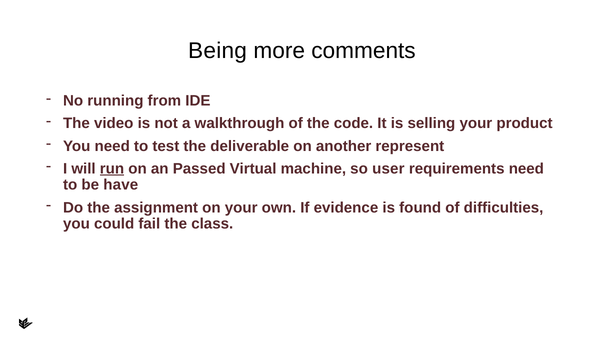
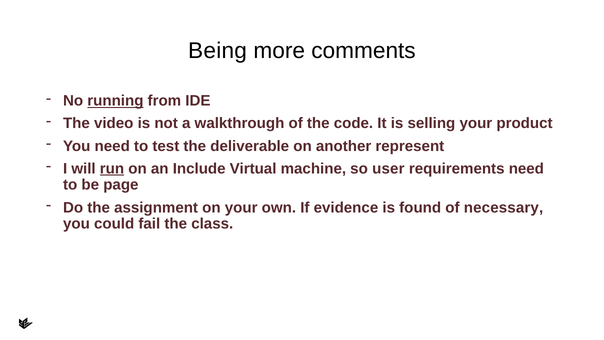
running underline: none -> present (115, 101)
Passed: Passed -> Include (199, 169)
have: have -> page (121, 185)
difficulties: difficulties -> necessary (503, 207)
